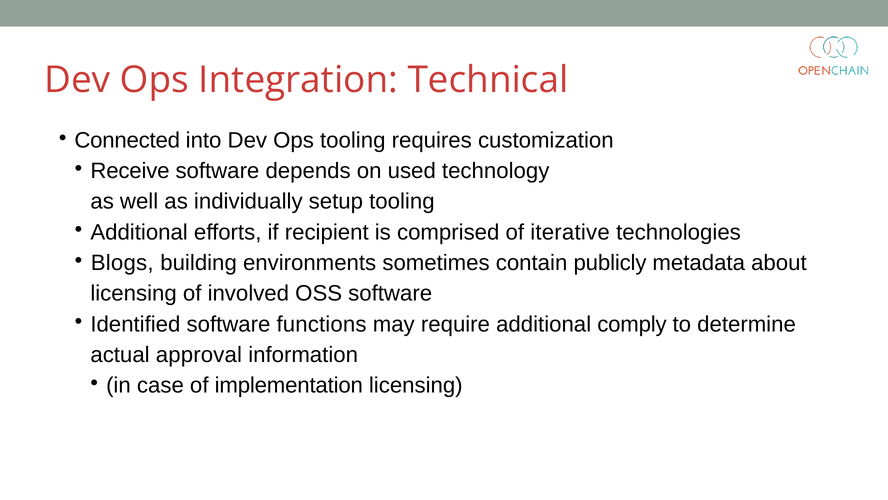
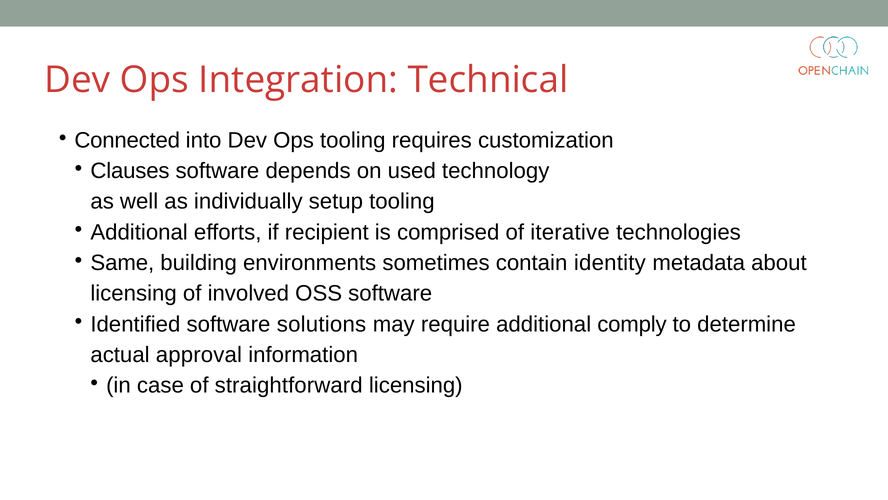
Receive: Receive -> Clauses (130, 171)
Blogs: Blogs -> Same (122, 263)
publicly: publicly -> identity (610, 263)
functions: functions -> solutions (321, 324)
implementation: implementation -> straightforward (289, 385)
